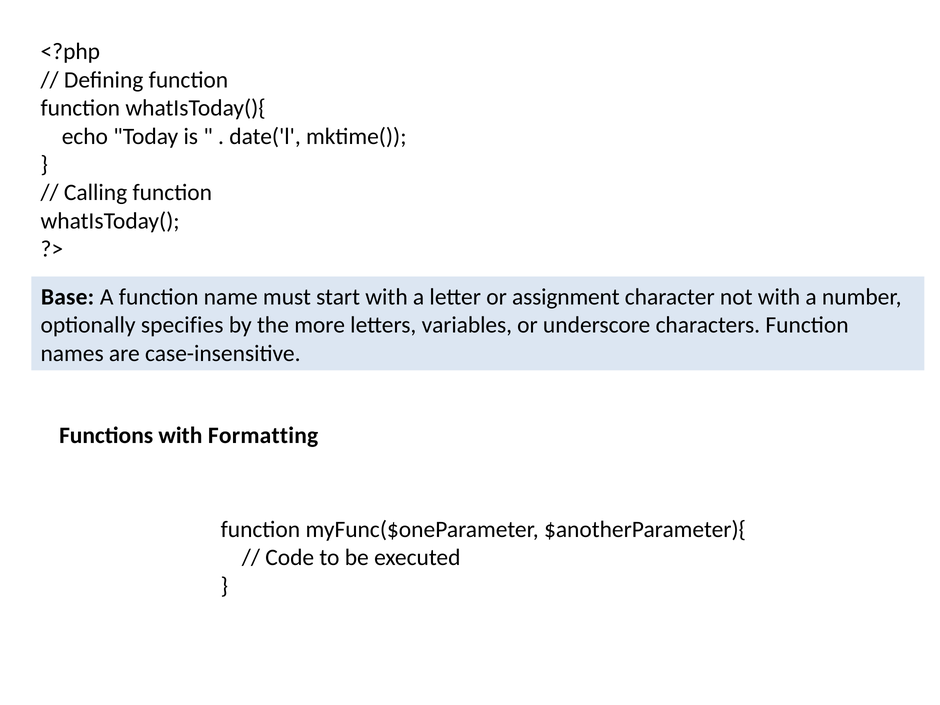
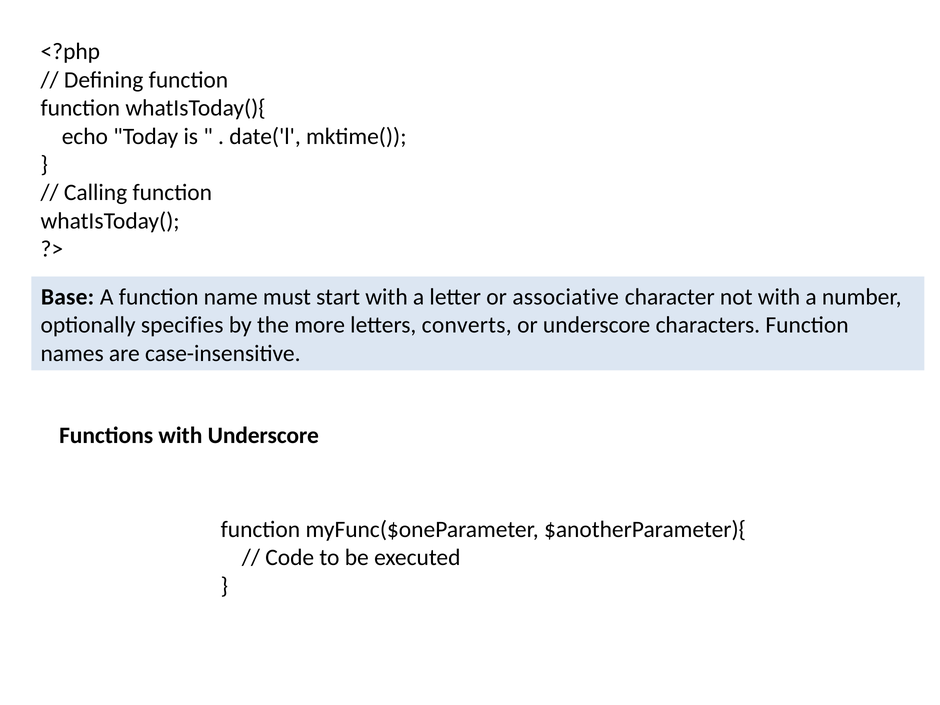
assignment: assignment -> associative (566, 297)
variables: variables -> converts (467, 325)
with Formatting: Formatting -> Underscore (263, 435)
